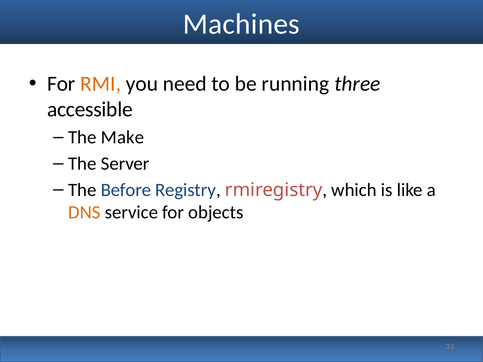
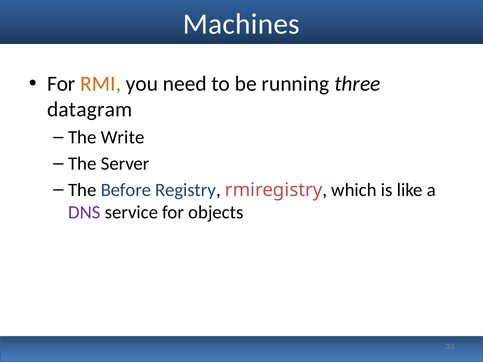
accessible: accessible -> datagram (90, 110)
Make: Make -> Write (123, 137)
DNS colour: orange -> purple (84, 213)
